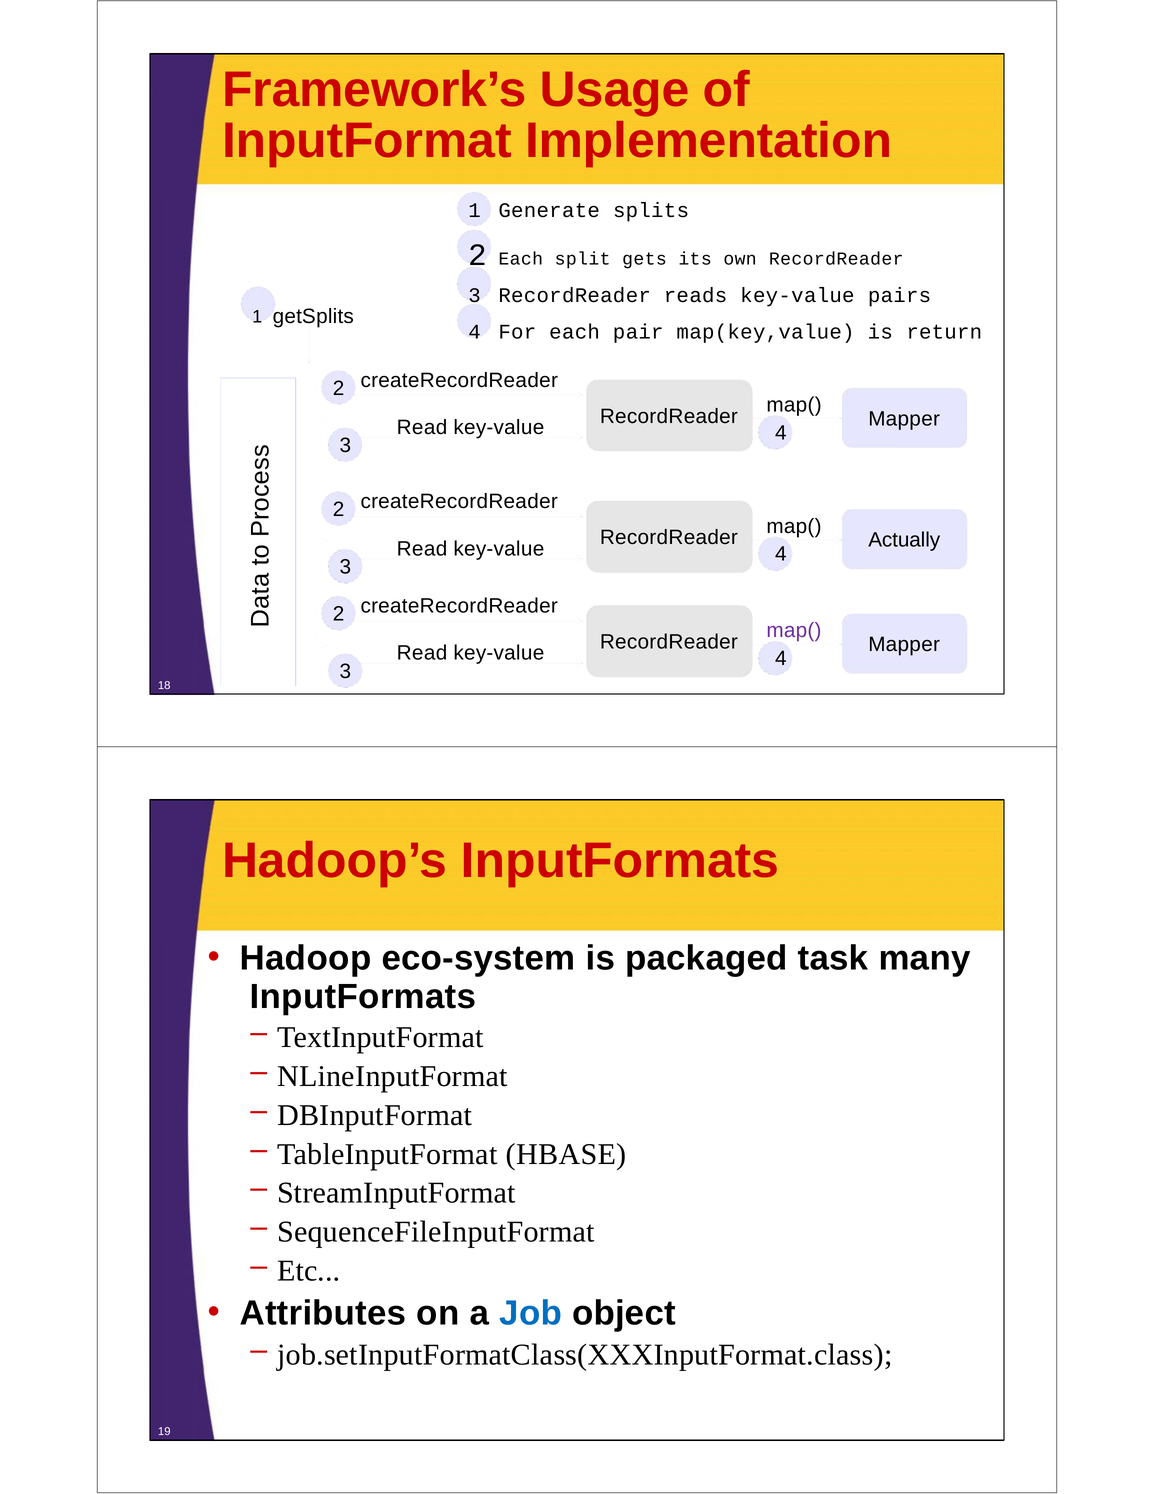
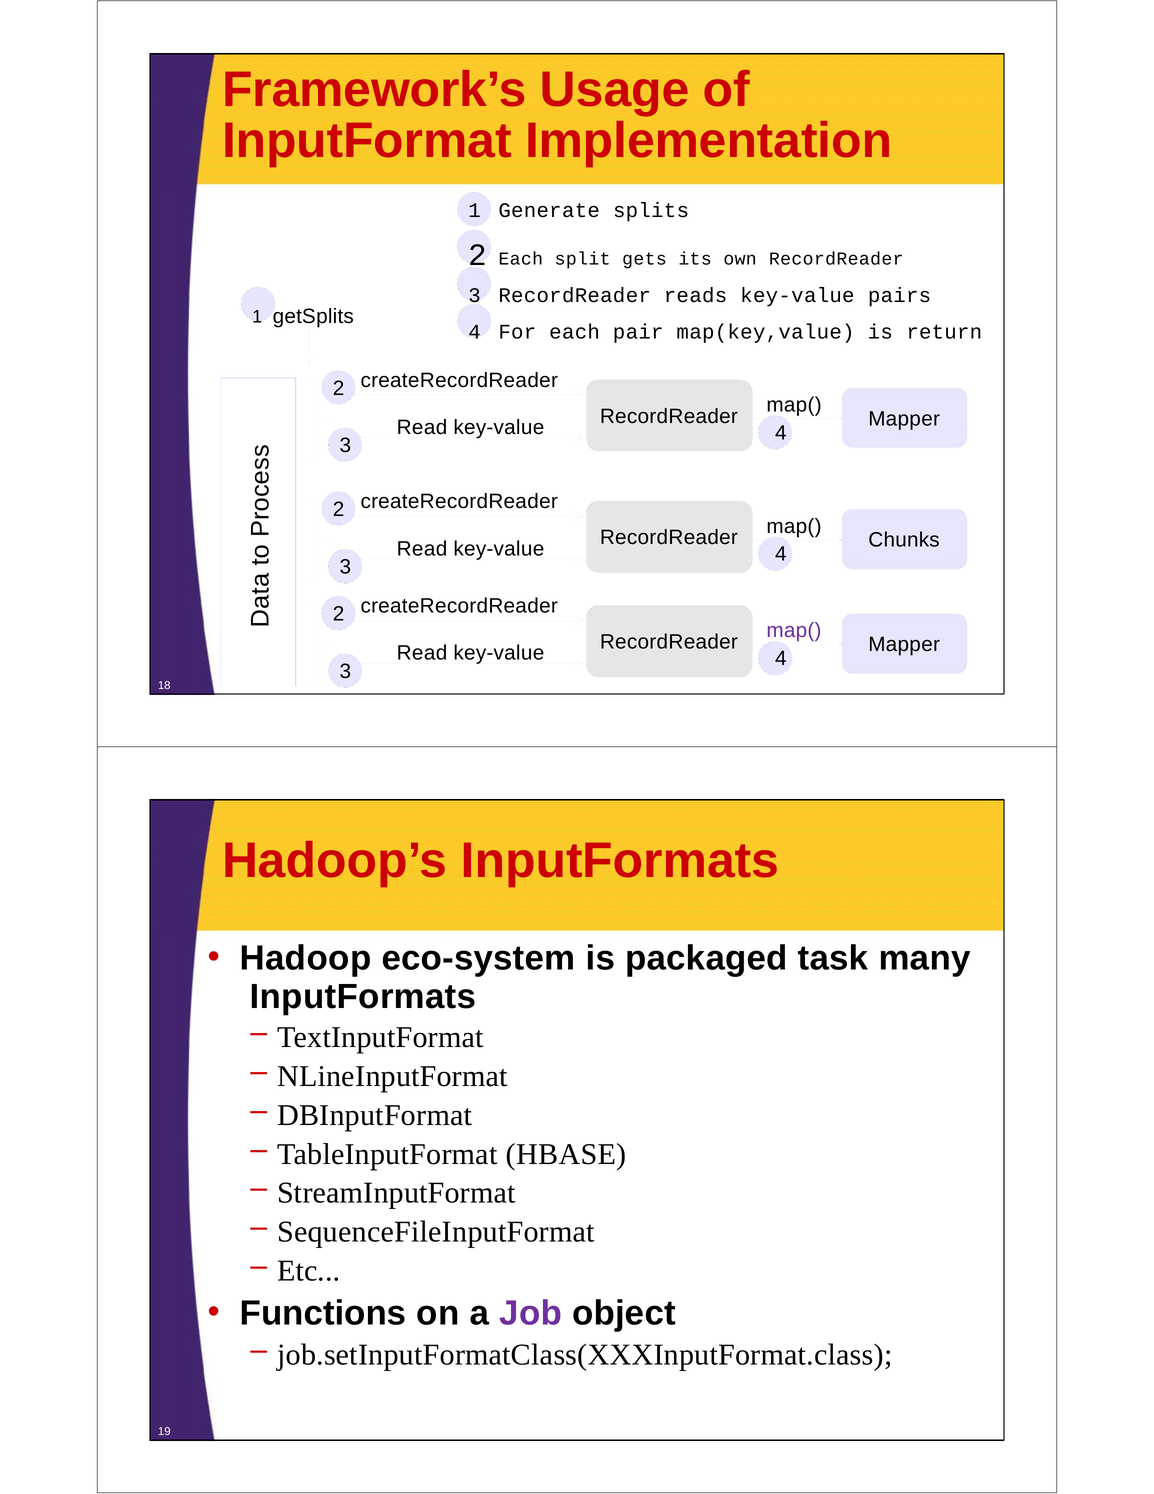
Actually: Actually -> Chunks (904, 540)
Attributes: Attributes -> Functions (323, 1313)
Job colour: blue -> purple (531, 1313)
